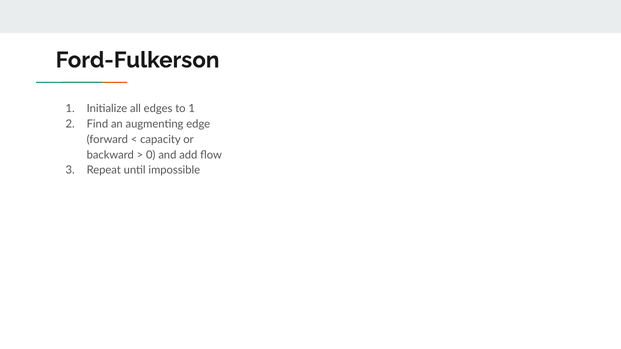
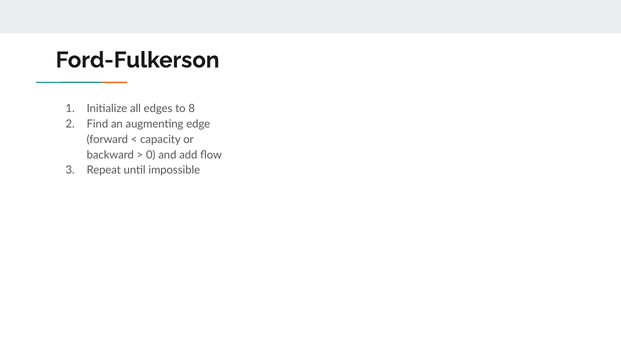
to 1: 1 -> 8 (192, 109)
